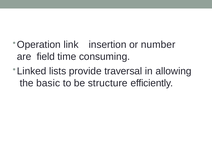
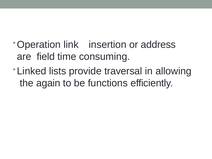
number: number -> address (158, 45)
basic: basic -> again (48, 83)
structure: structure -> functions (108, 83)
